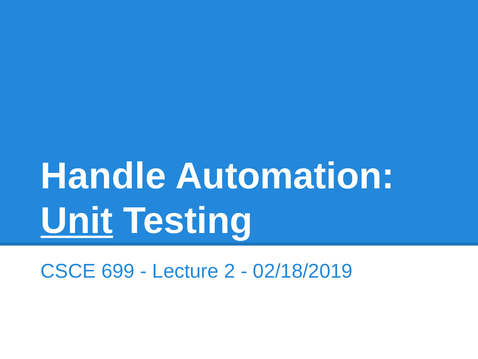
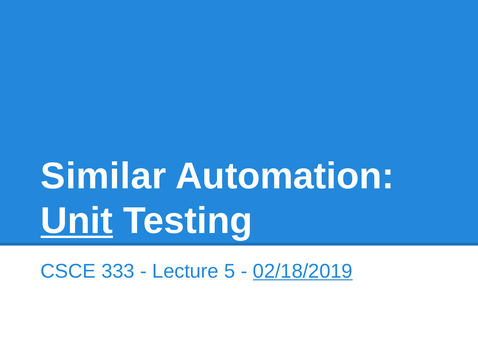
Handle: Handle -> Similar (103, 176)
699: 699 -> 333 (118, 271)
2: 2 -> 5 (230, 271)
02/18/2019 underline: none -> present (303, 271)
